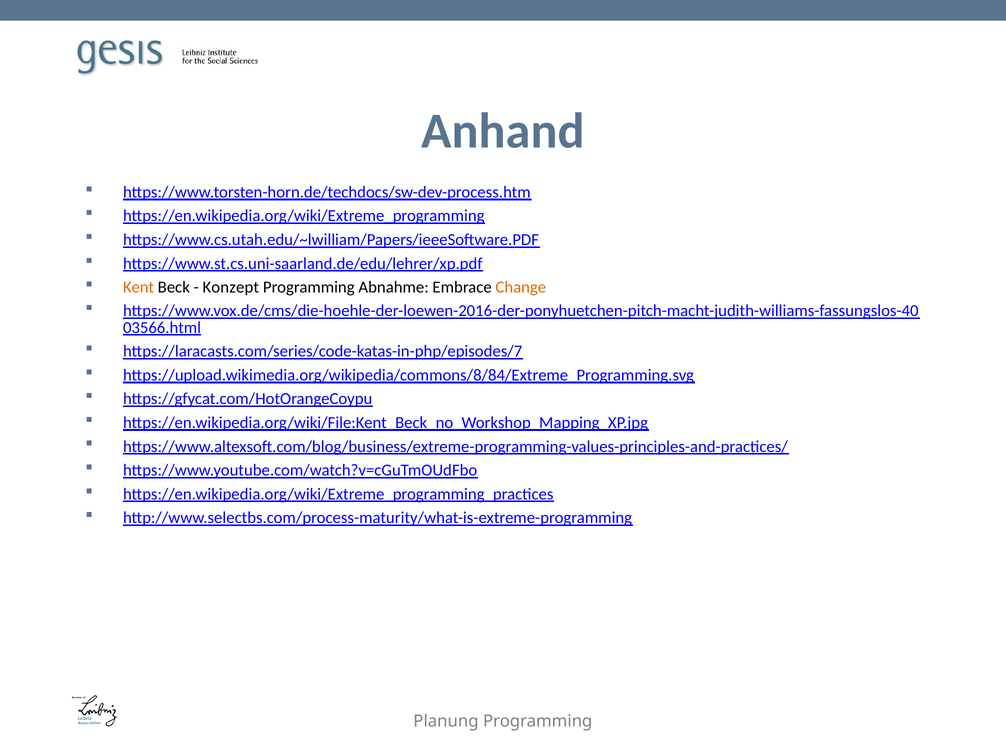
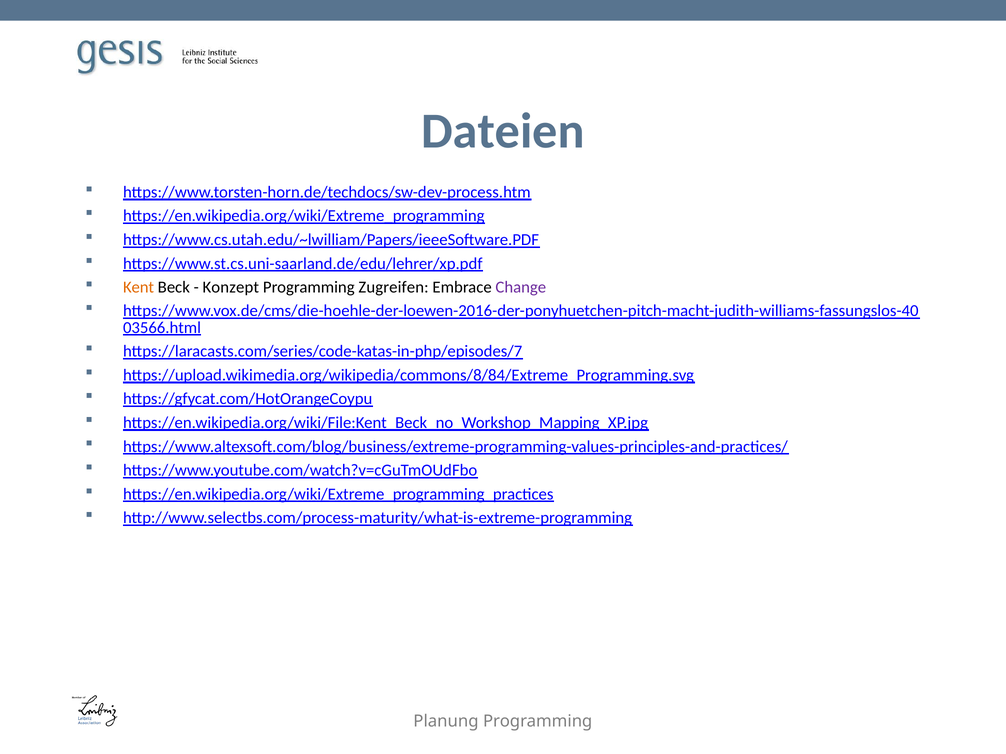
Anhand: Anhand -> Dateien (503, 131)
Abnahme: Abnahme -> Zugreifen (394, 288)
Change colour: orange -> purple (521, 288)
